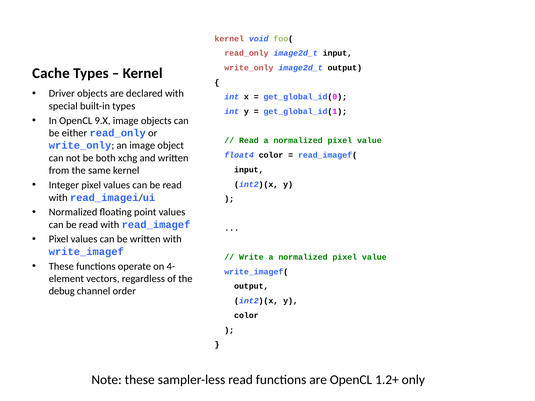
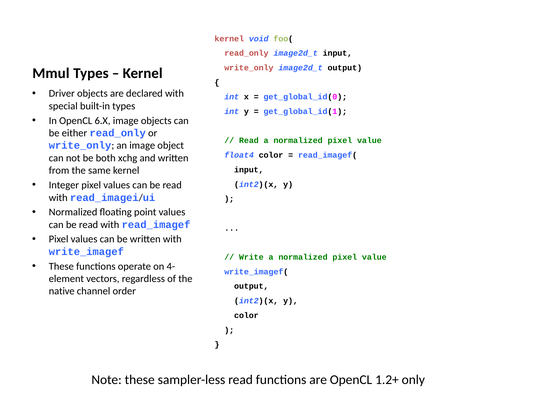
Cache: Cache -> Mmul (51, 73)
9.X: 9.X -> 6.X (103, 121)
debug: debug -> native (62, 291)
